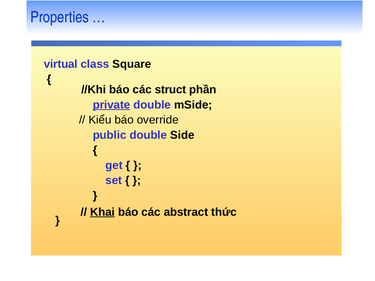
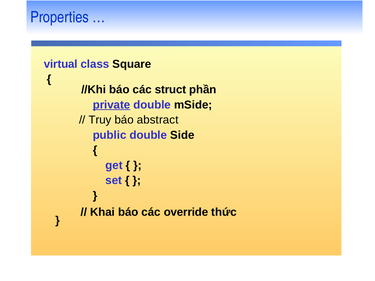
Kiểu: Kiểu -> Truy (100, 120)
override: override -> abstract (158, 120)
Khai underline: present -> none (102, 212)
abstract: abstract -> override (186, 212)
